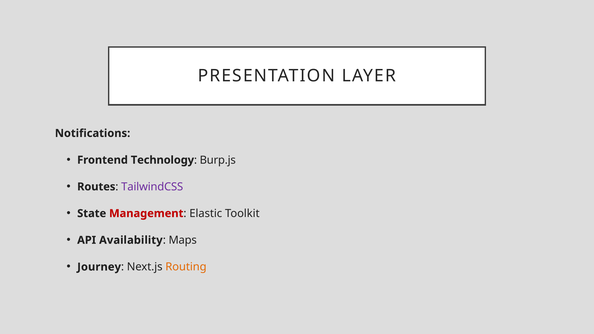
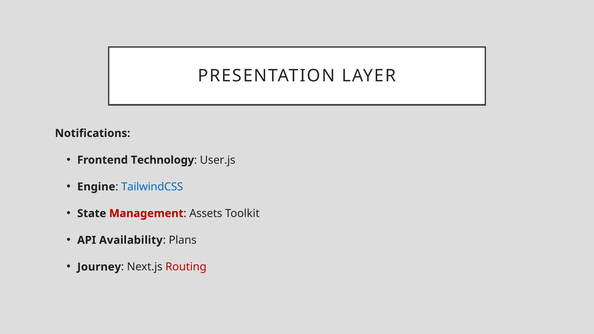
Burp.js: Burp.js -> User.js (218, 160)
Routes: Routes -> Engine (96, 187)
TailwindCSS colour: purple -> blue (152, 187)
Elastic: Elastic -> Assets (206, 214)
Maps: Maps -> Plans (183, 240)
Routing colour: orange -> red (186, 267)
